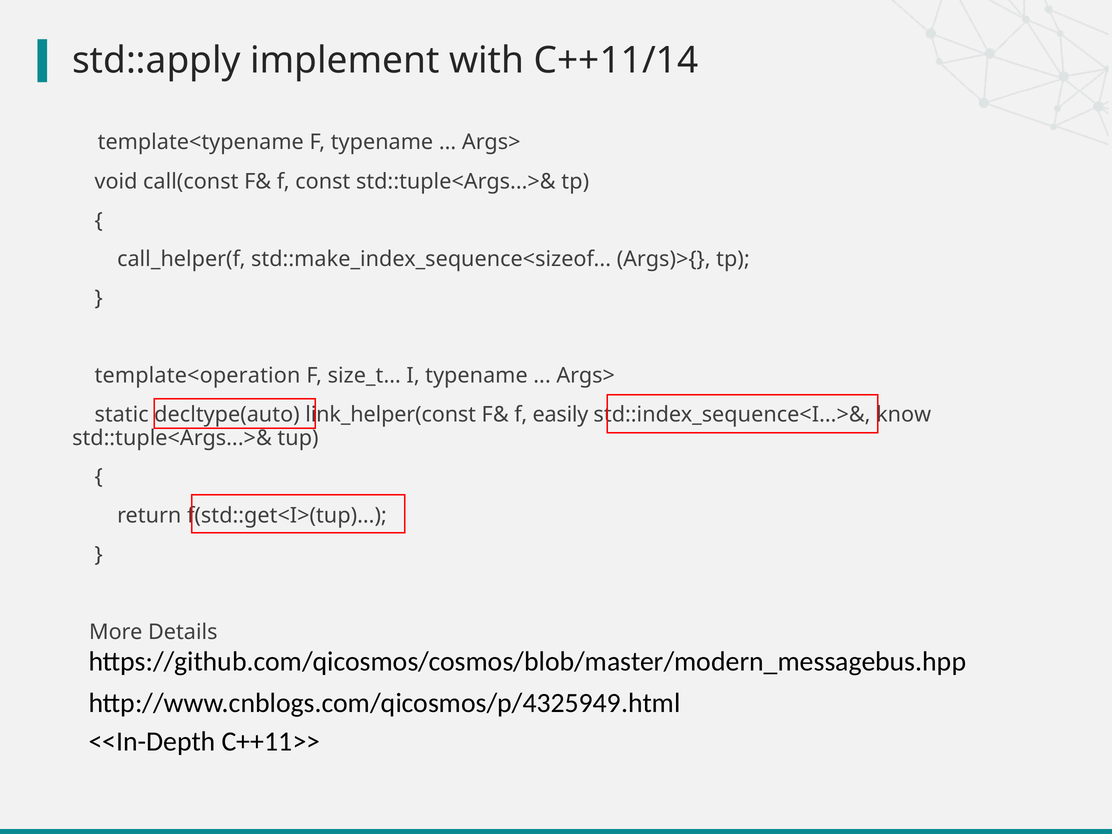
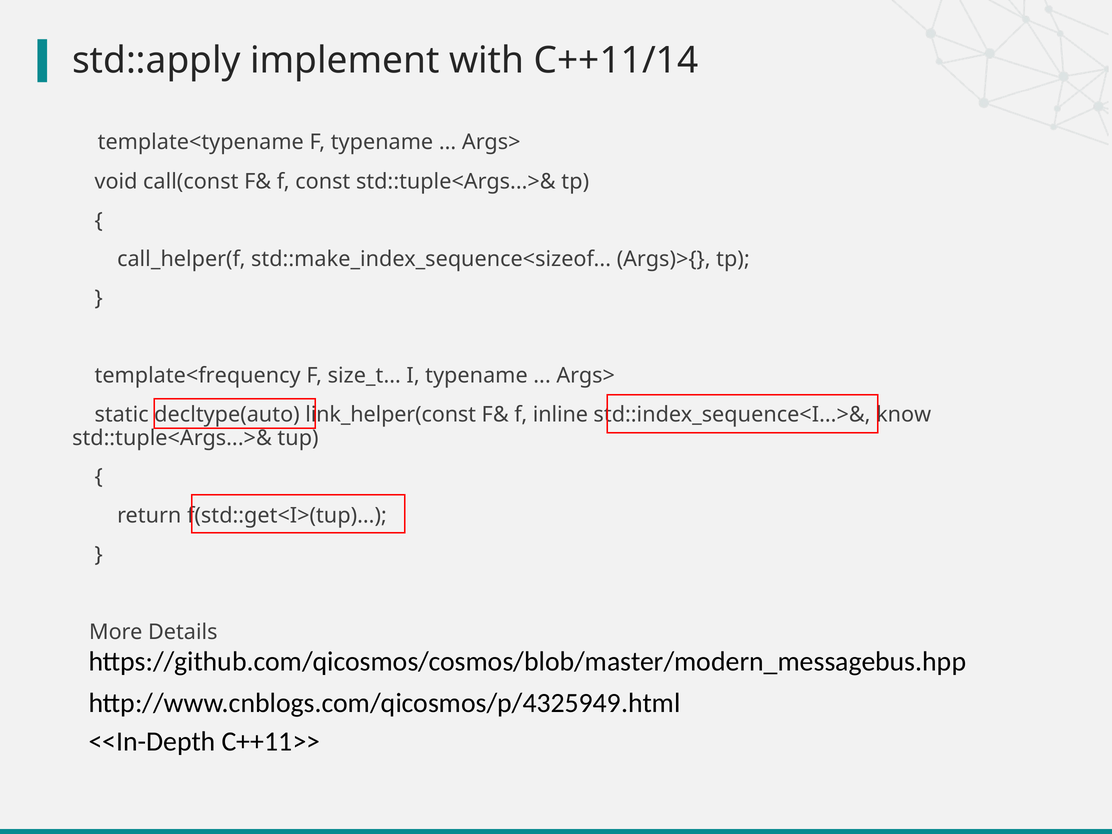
template<operation: template<operation -> template<frequency (198, 376)
easily: easily -> inline (560, 415)
